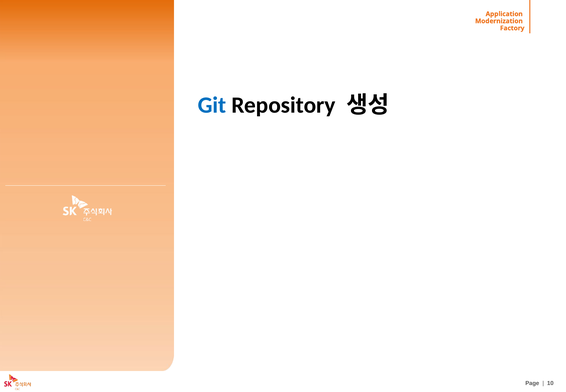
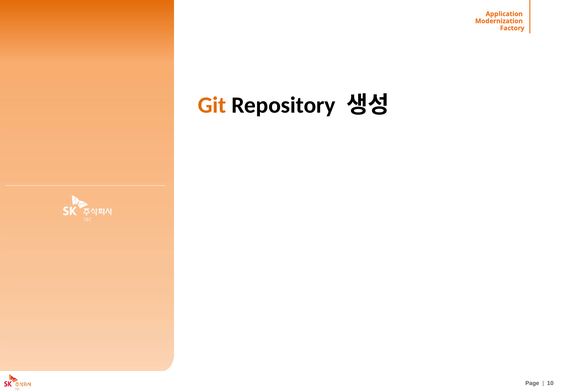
Git colour: blue -> orange (212, 105)
